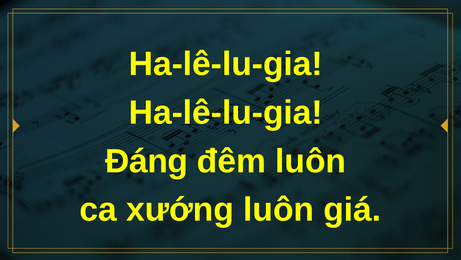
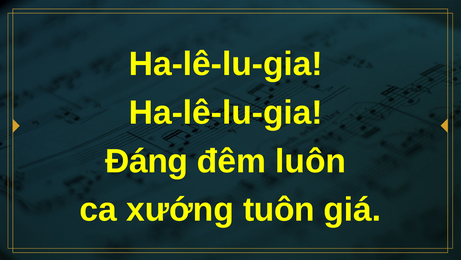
xướng luôn: luôn -> tuôn (279, 209)
